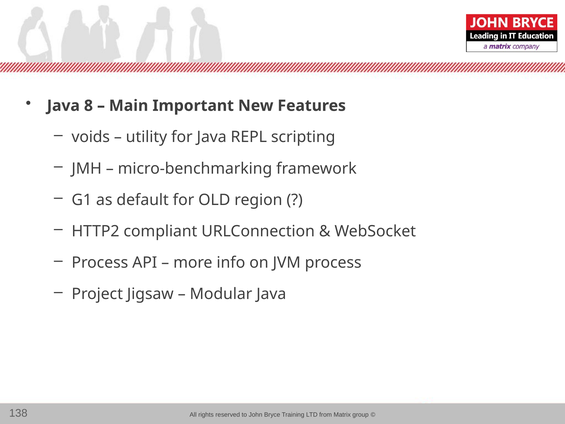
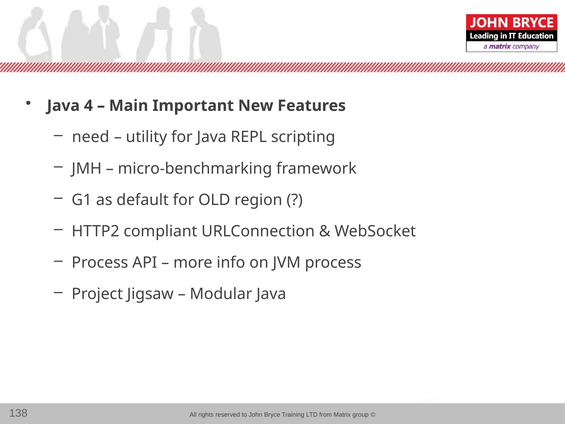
8: 8 -> 4 (88, 106)
voids: voids -> need (91, 137)
